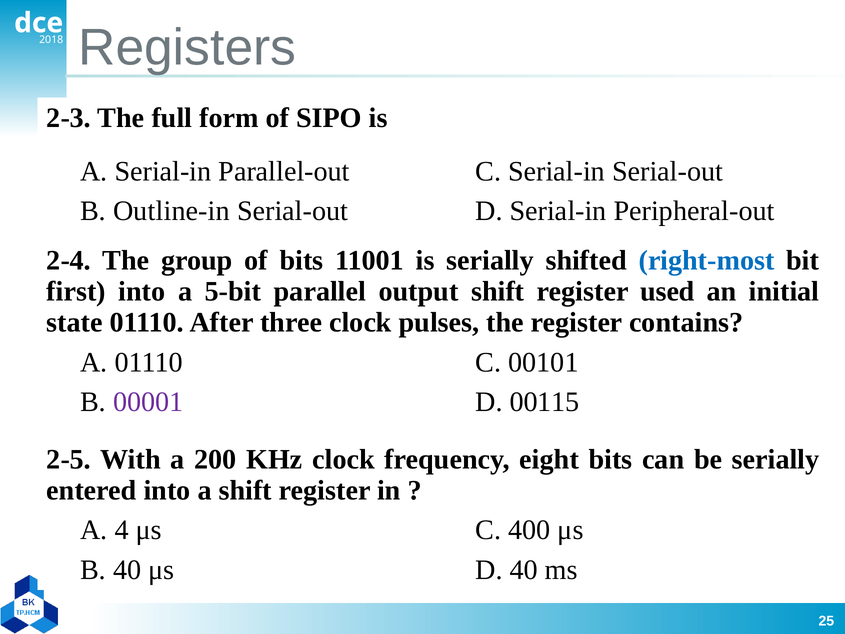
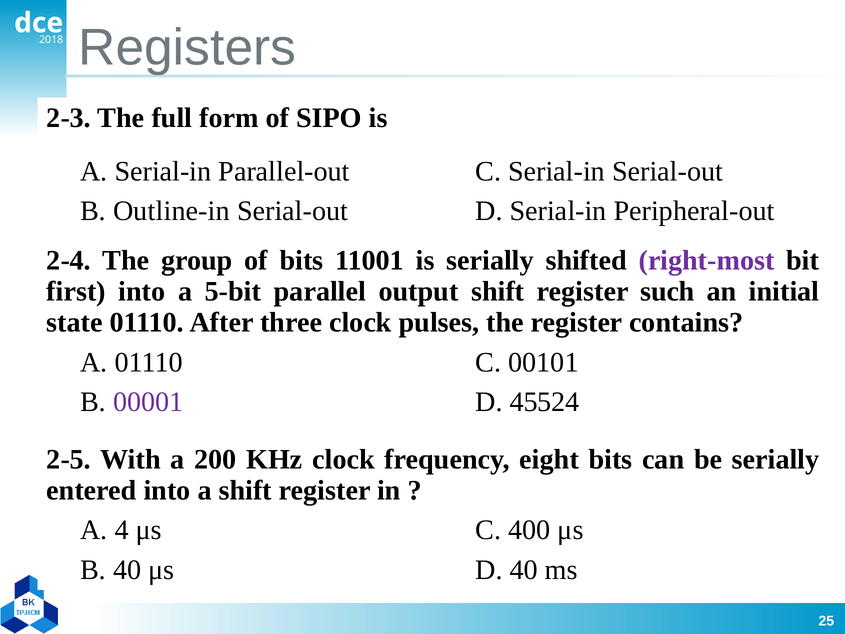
right-most colour: blue -> purple (707, 260)
used: used -> such (667, 291)
00115: 00115 -> 45524 (545, 402)
